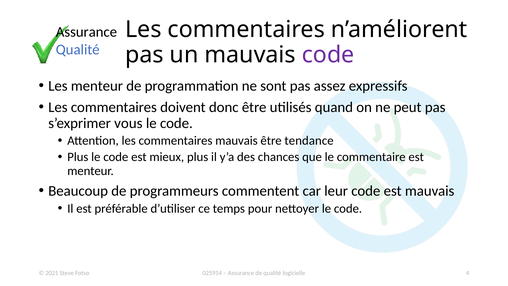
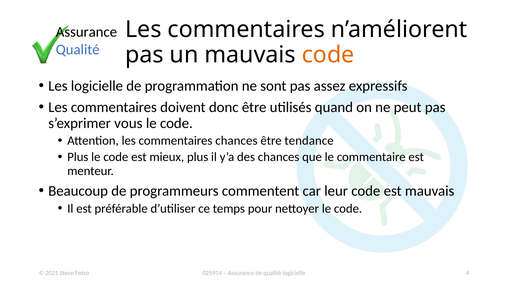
code colour: purple -> orange (328, 55)
Les menteur: menteur -> logicielle (97, 86)
commentaires mauvais: mauvais -> chances (236, 141)
